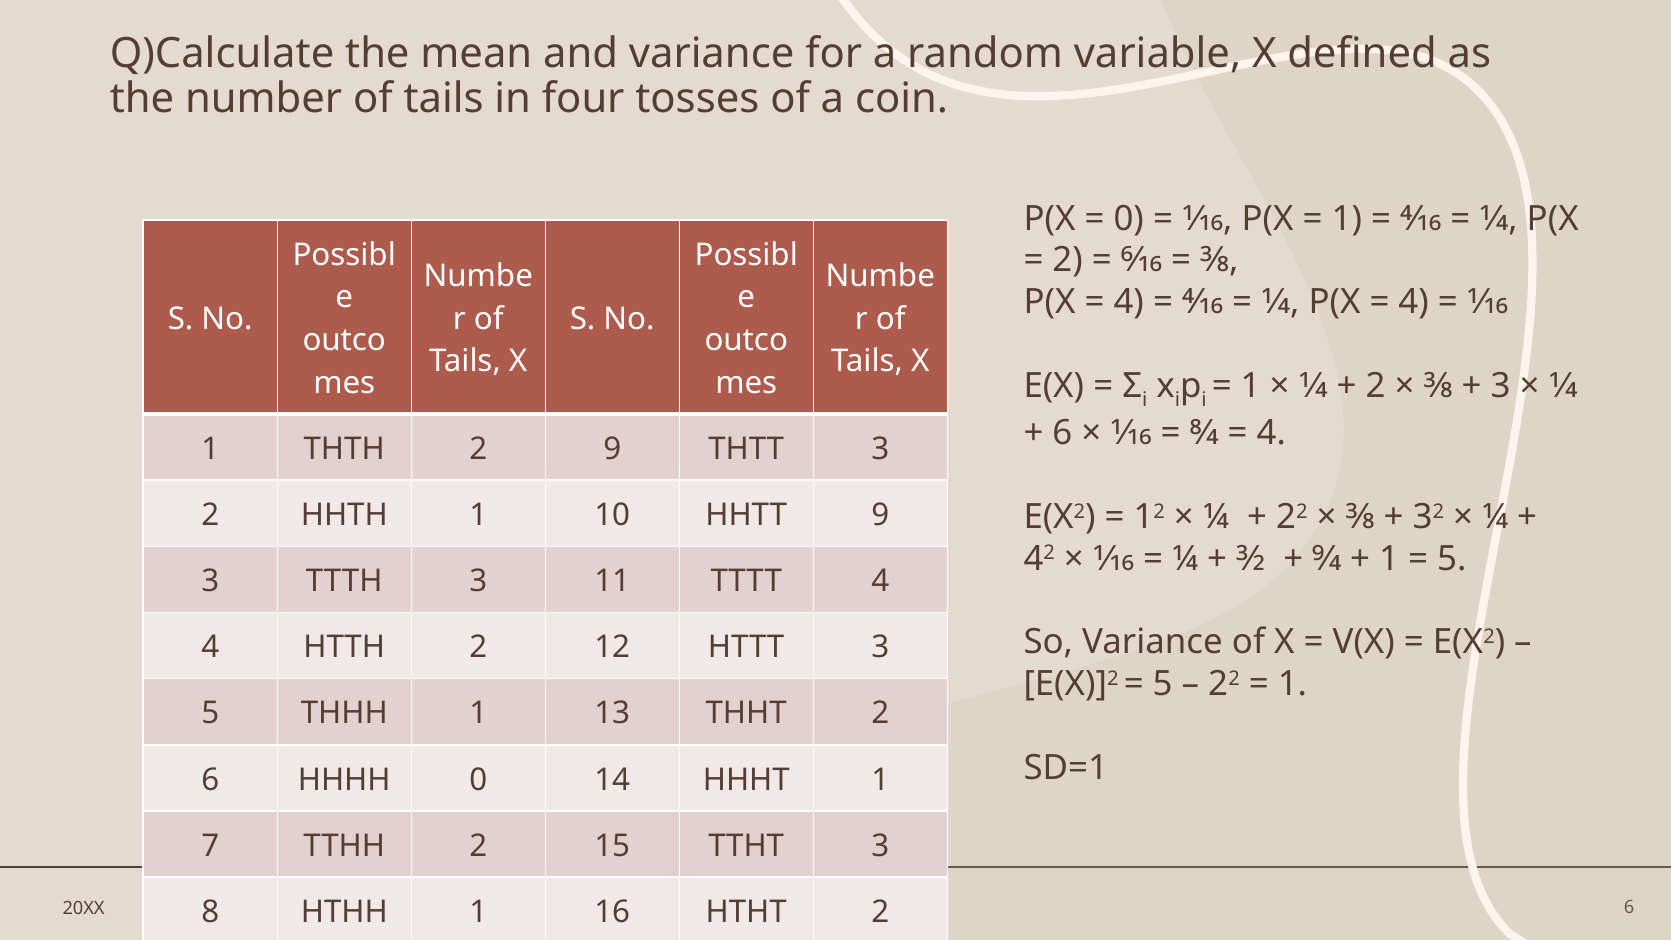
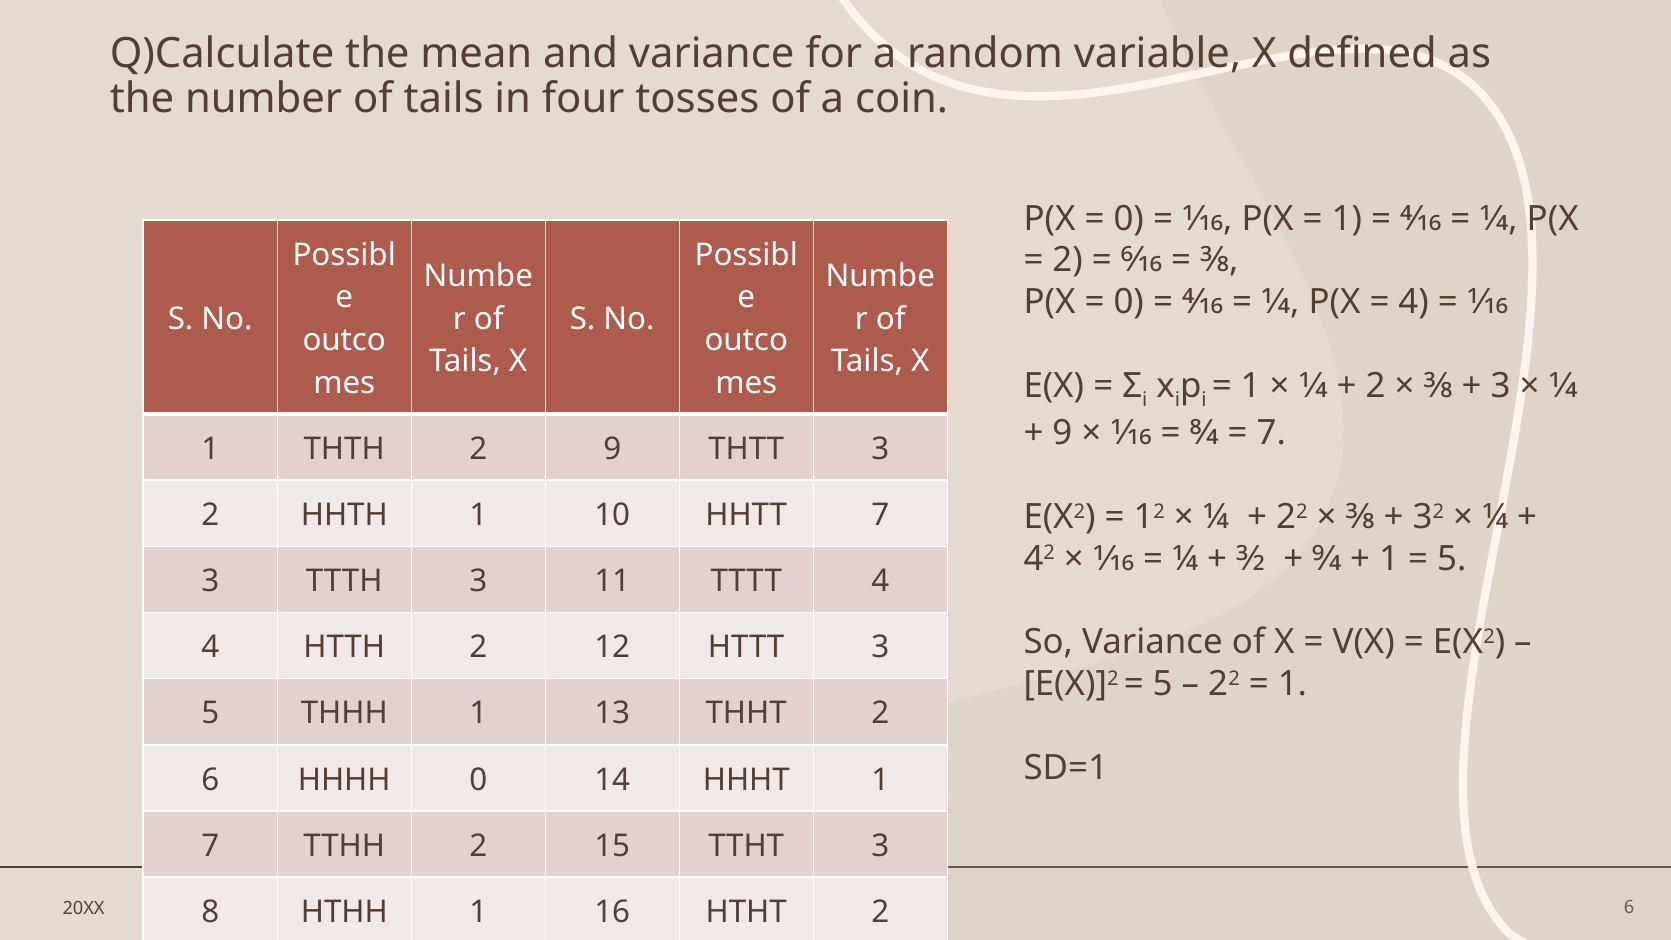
4: 4 -> 0 (1129, 302)
6: 6 -> 9 (1062, 433)
4: 4 -> 7 (1271, 433)
HHTT 9: 9 -> 7 (880, 515)
